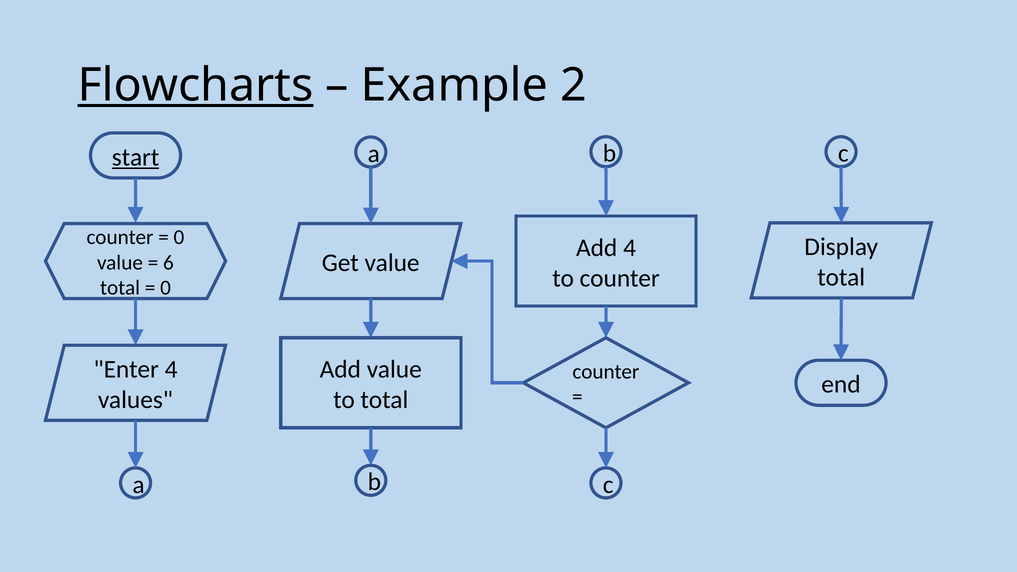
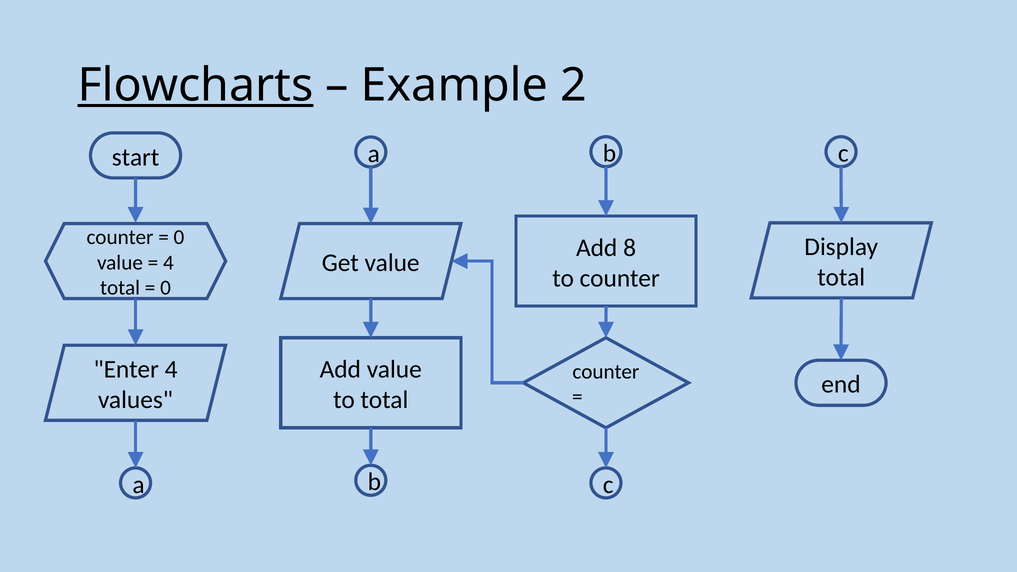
start underline: present -> none (136, 157)
Add 4: 4 -> 8 (630, 248)
6: 6 -> 4 (168, 263)
